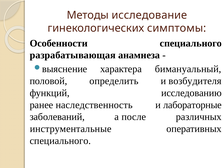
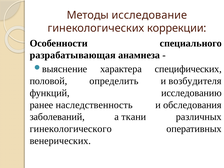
симптомы: симптомы -> коррекции (177, 28)
бимануальный: бимануальный -> специфических (188, 69)
лабораторные: лабораторные -> обследования (192, 105)
после: после -> ткани (134, 117)
инструментальные: инструментальные -> гинекологического (71, 129)
специального: специального -> венерических (60, 141)
